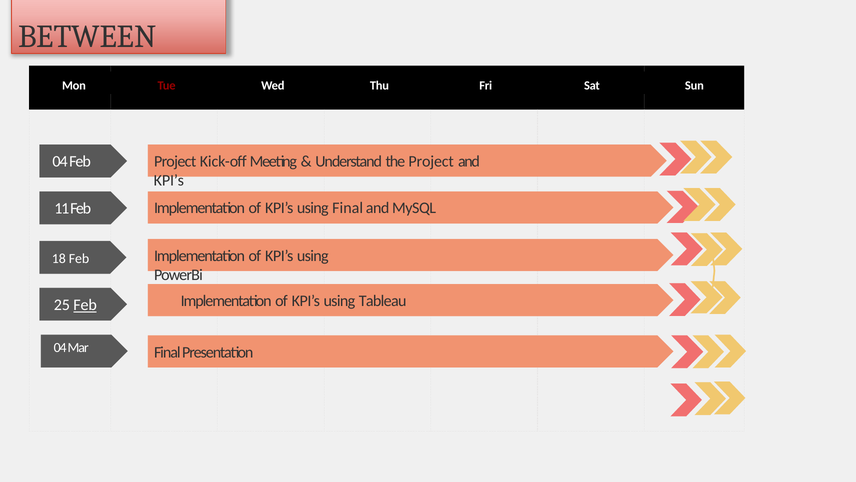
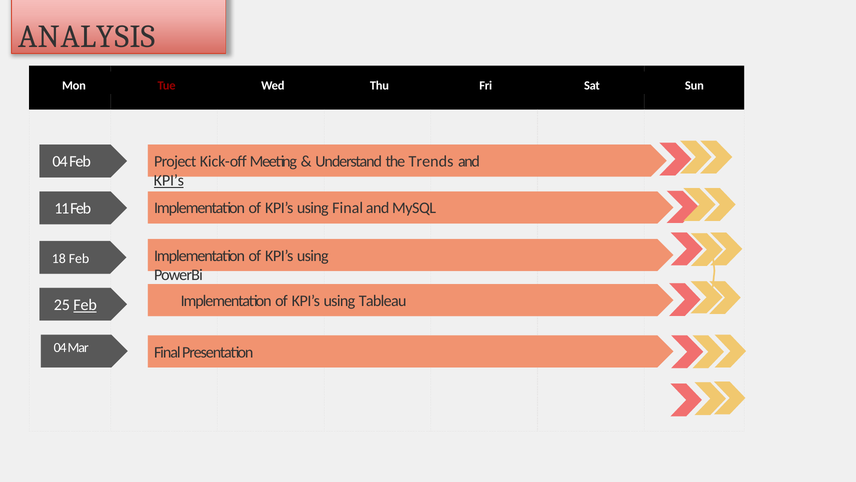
BETWEEN: BETWEEN -> ANALYSIS (87, 37)
the Project: Project -> Trends (431, 161)
KPI’s underline: none -> present (169, 180)
